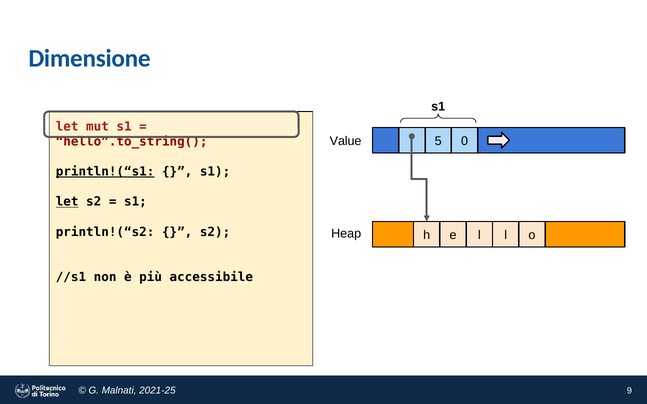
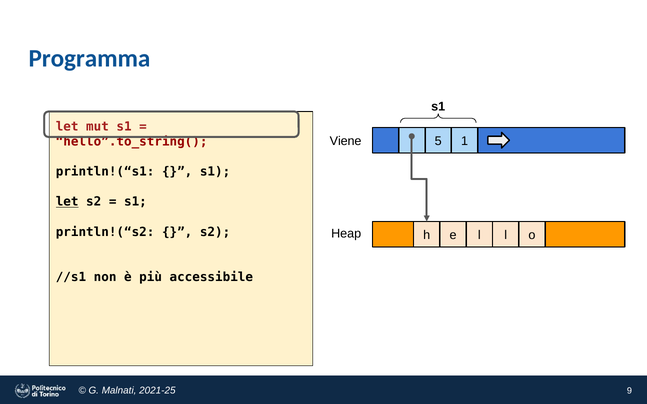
Dimensione: Dimensione -> Programma (89, 58)
Value: Value -> Viene (346, 141)
0: 0 -> 1 (465, 141)
println!(“s1 underline: present -> none (105, 172)
